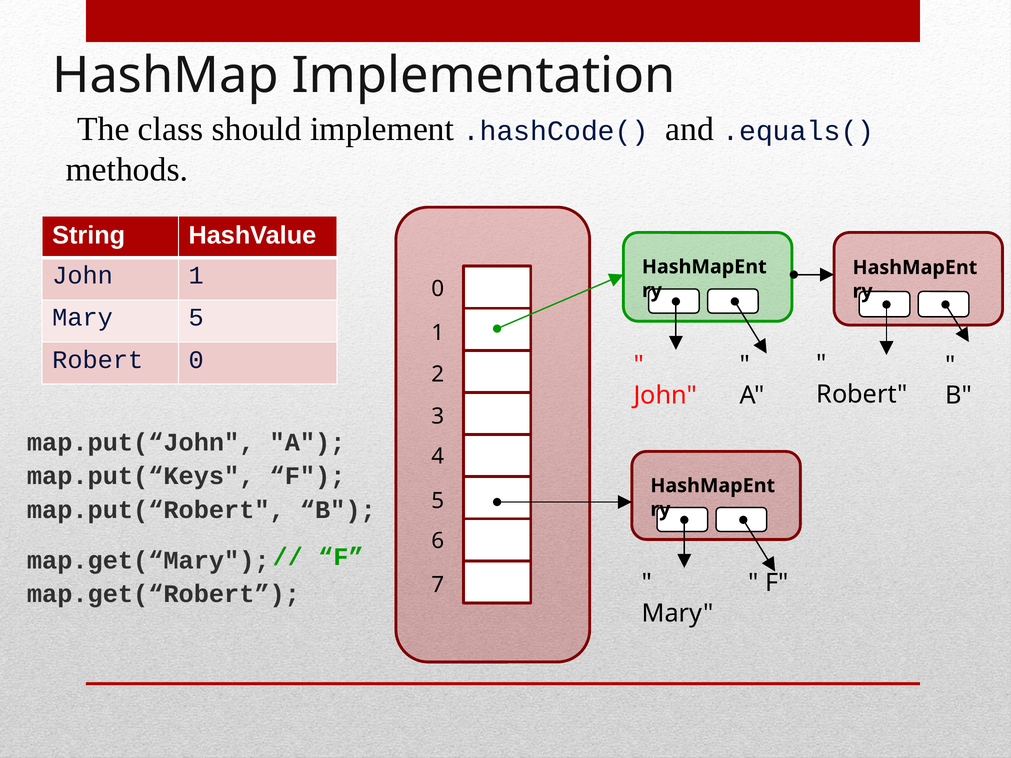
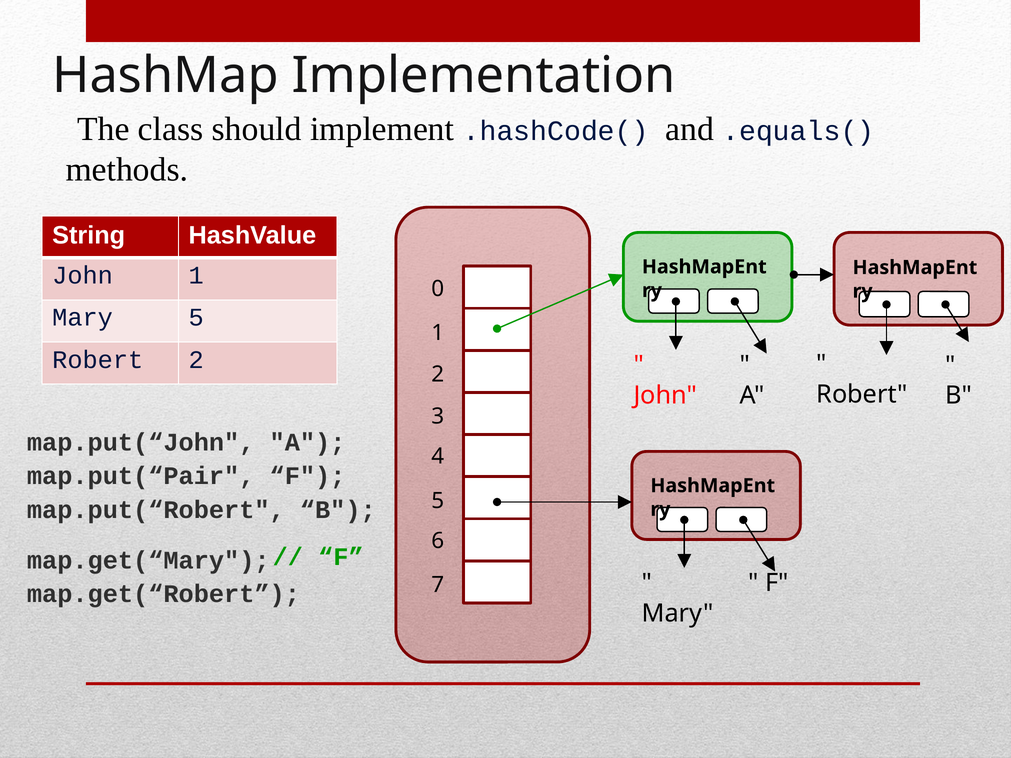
Robert 0: 0 -> 2 (196, 360)
map.put(“Keys: map.put(“Keys -> map.put(“Pair (141, 476)
